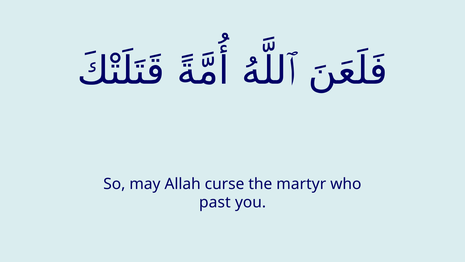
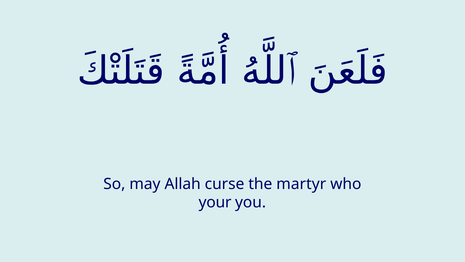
past: past -> your (215, 202)
